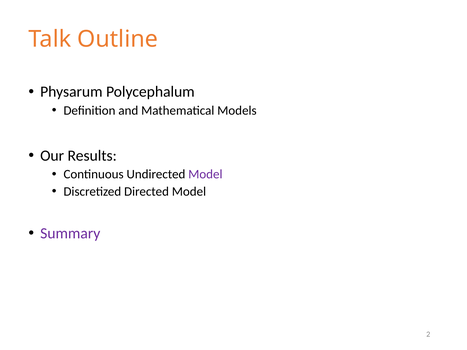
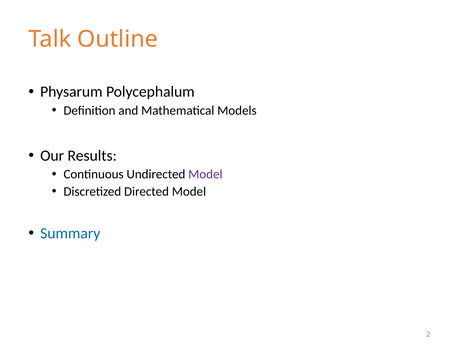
Summary colour: purple -> blue (70, 234)
